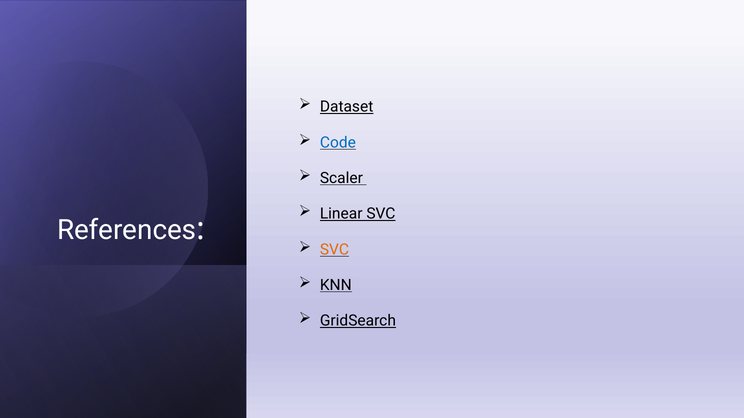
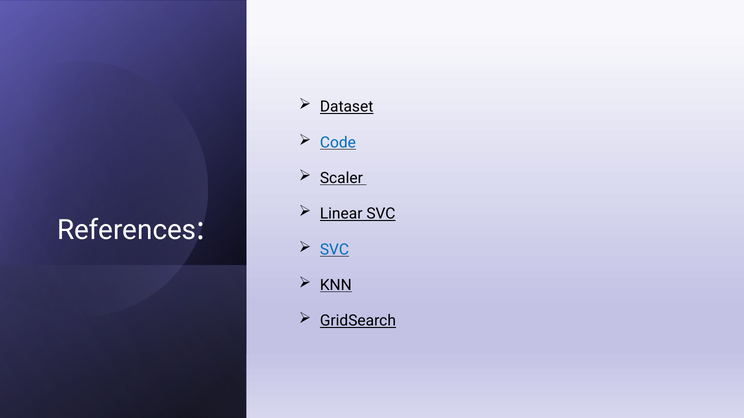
SVC colour: orange -> blue (334, 250)
